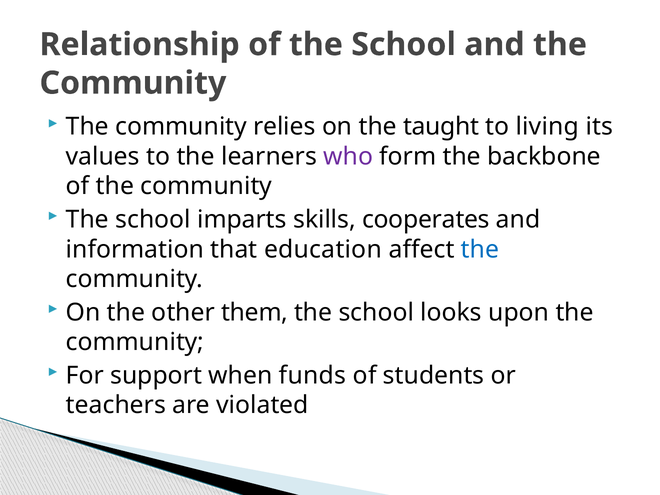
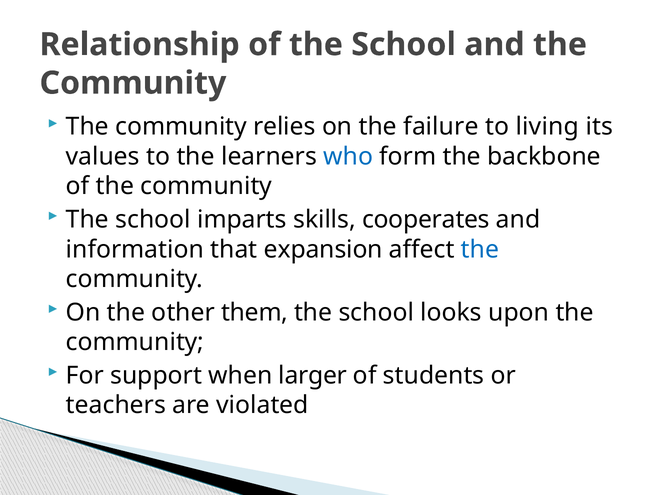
taught: taught -> failure (441, 127)
who colour: purple -> blue (348, 156)
education: education -> expansion (323, 249)
funds: funds -> larger (313, 376)
